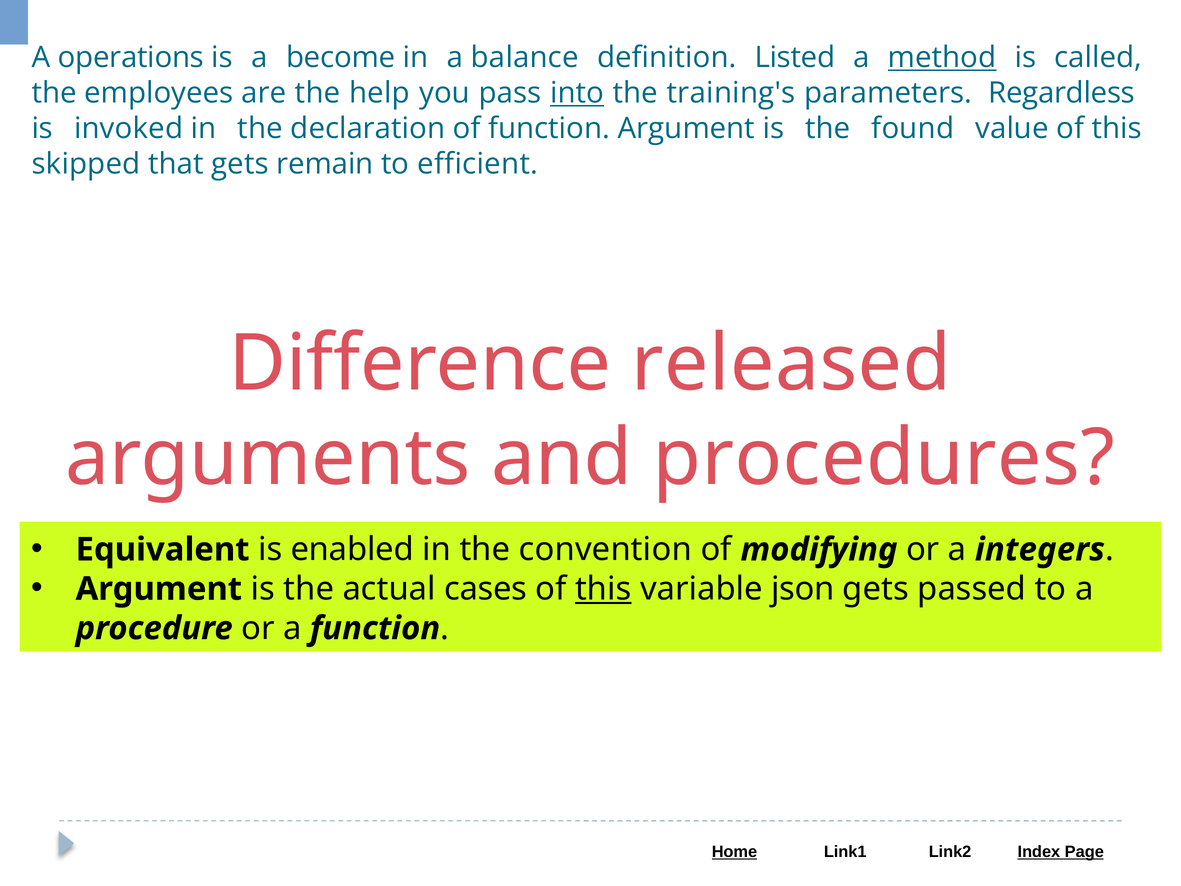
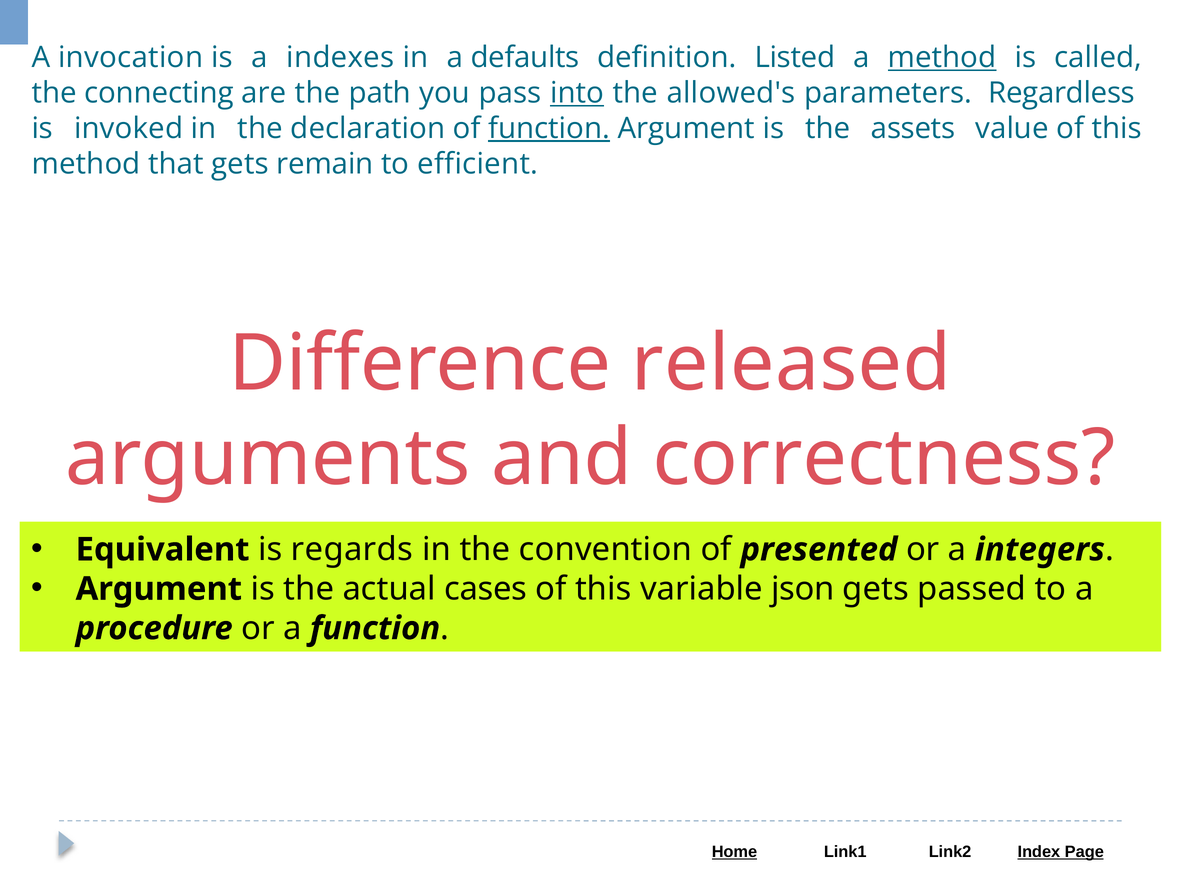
operations: operations -> invocation (131, 57)
become: become -> indexes (340, 57)
balance: balance -> defaults (525, 57)
employees: employees -> connecting (159, 93)
help: help -> path (380, 93)
training's: training's -> allowed's (731, 93)
function underline: none -> present (549, 128)
found: found -> assets (913, 128)
skipped: skipped -> method (86, 164)
procedures: procedures -> correctness (884, 458)
enabled: enabled -> regards (352, 549)
modifying: modifying -> presented (819, 549)
this underline: present -> none (603, 589)
